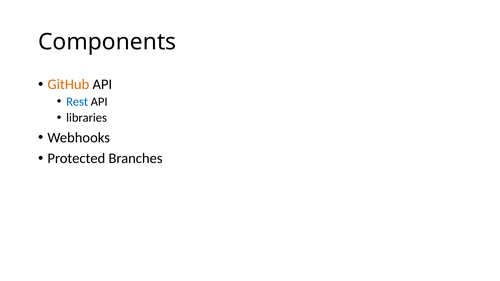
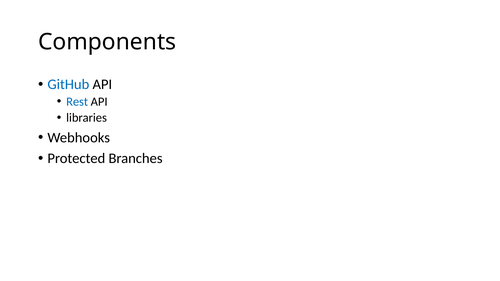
GitHub colour: orange -> blue (68, 85)
